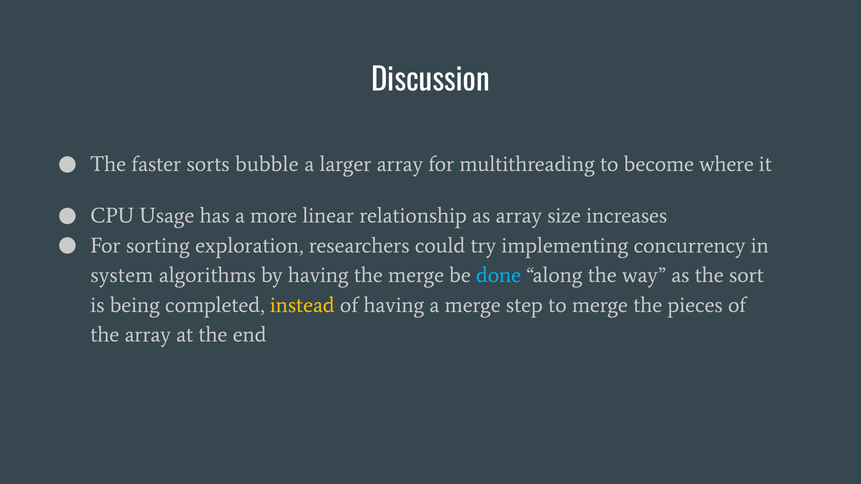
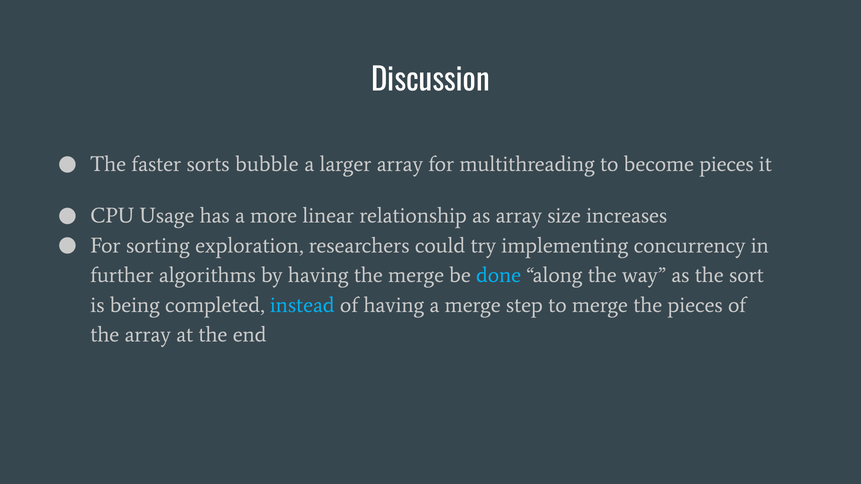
become where: where -> pieces (727, 164)
system: system -> further (122, 275)
instead colour: yellow -> light blue (302, 305)
